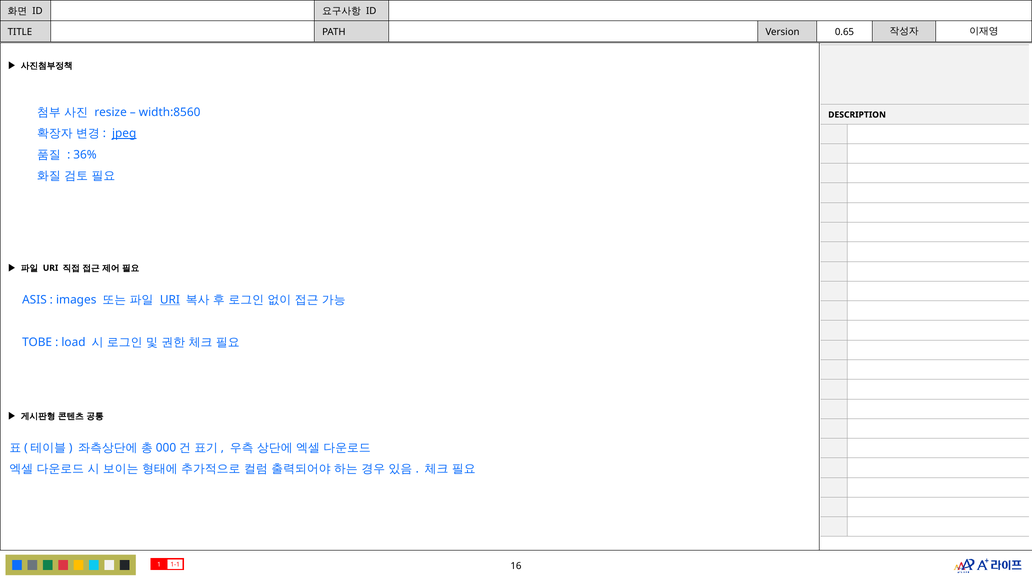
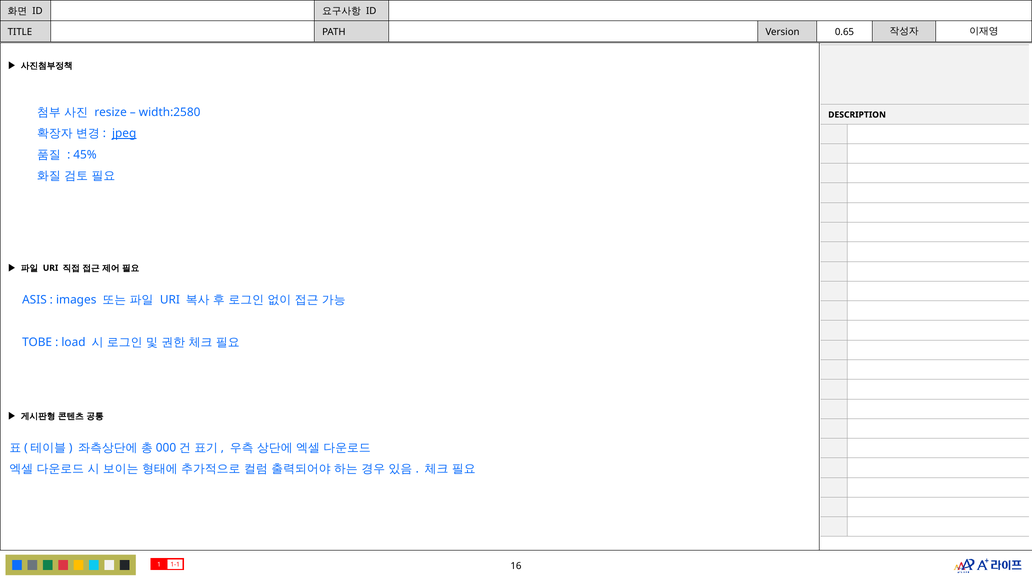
width:8560: width:8560 -> width:2580 (170, 112)
36%: 36% -> 45% (85, 155)
URI underline: present -> none (170, 300)
